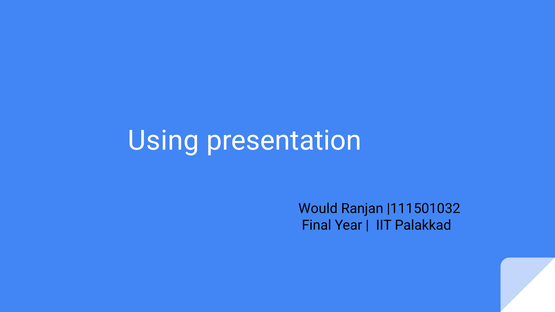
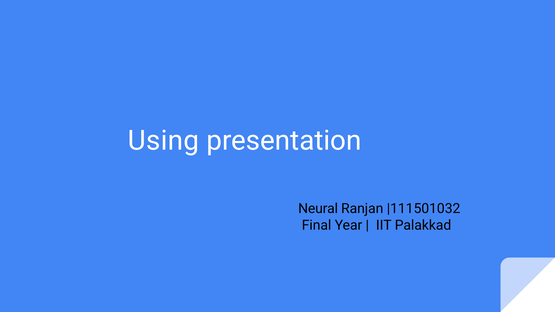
Would: Would -> Neural (318, 209)
